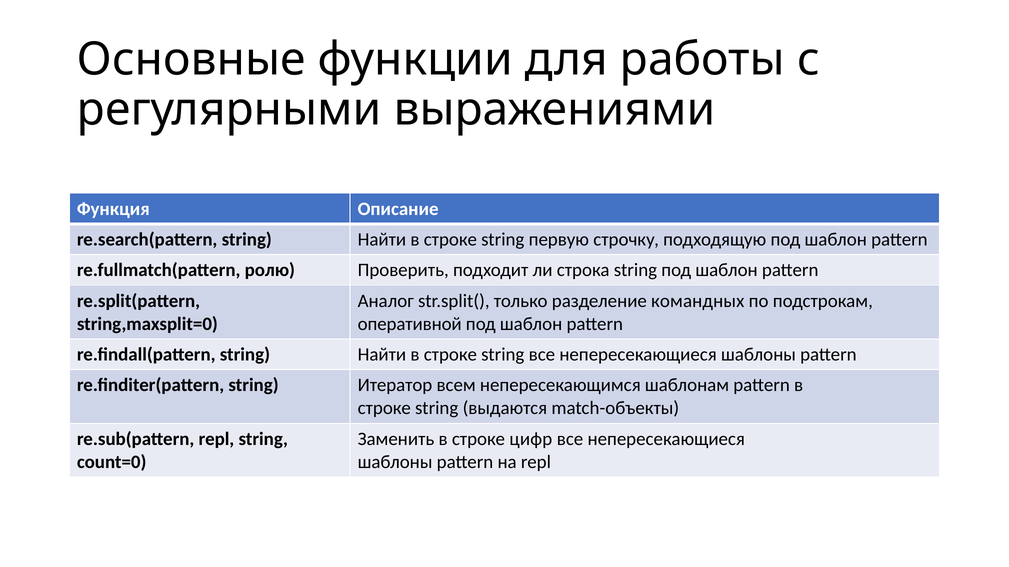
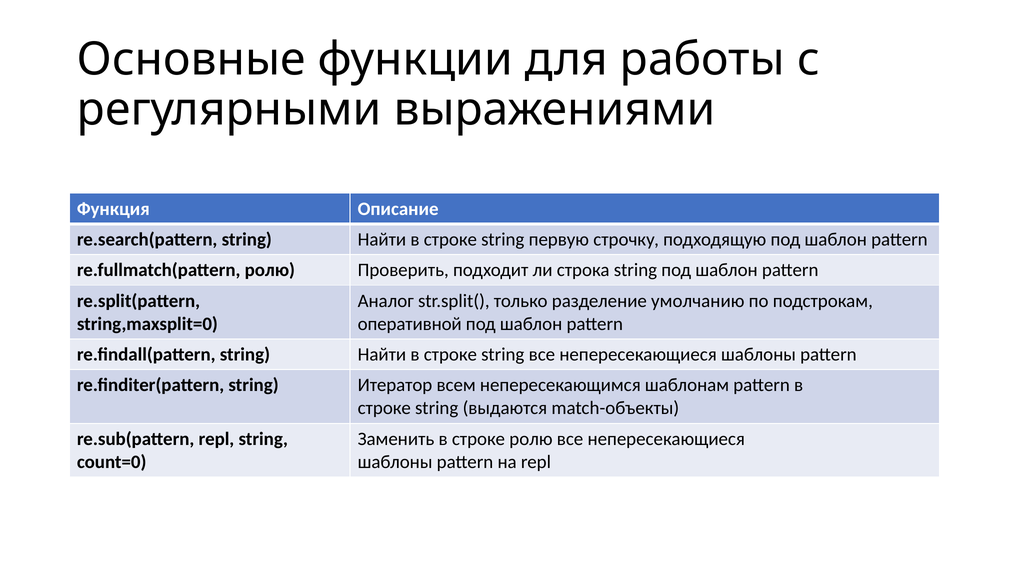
командных: командных -> умолчанию (698, 301)
строке цифр: цифр -> ролю (531, 439)
